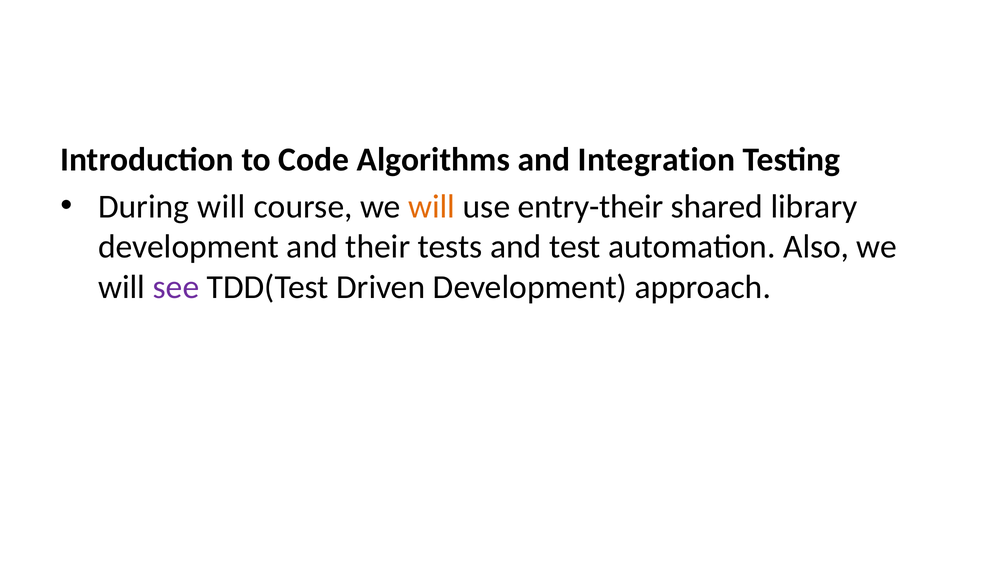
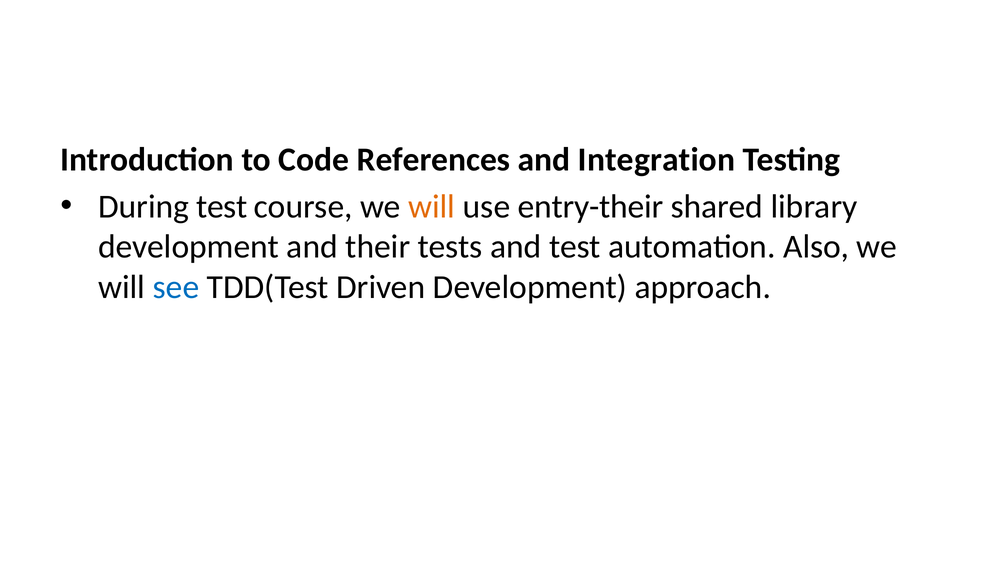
Algorithms: Algorithms -> References (433, 160)
During will: will -> test (222, 207)
see colour: purple -> blue (176, 287)
